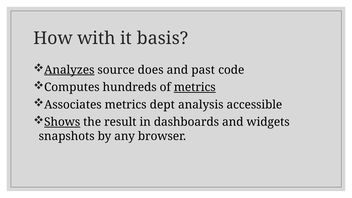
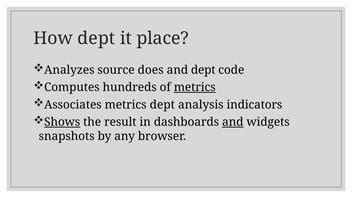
How with: with -> dept (96, 38)
basis: basis -> place (163, 38)
Analyzes underline: present -> none (69, 70)
and past: past -> dept (203, 70)
accessible: accessible -> indicators (254, 105)
and underline: none -> present (233, 122)
